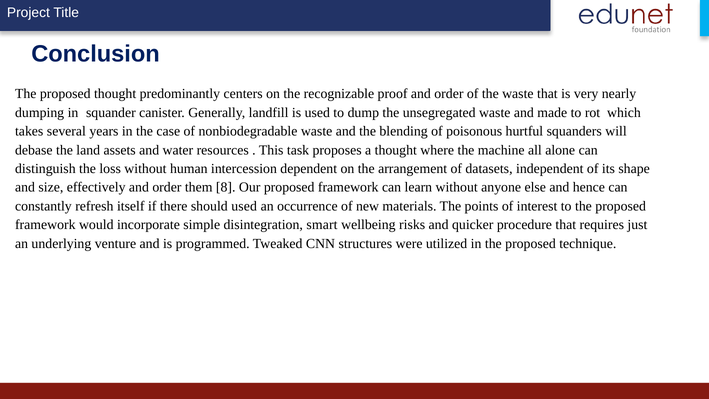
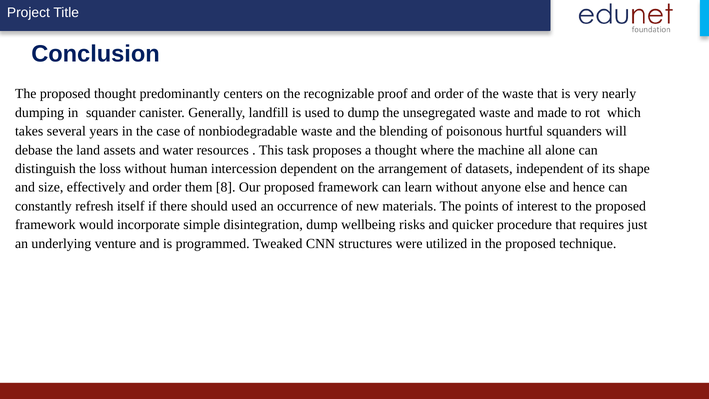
disintegration smart: smart -> dump (322, 225)
